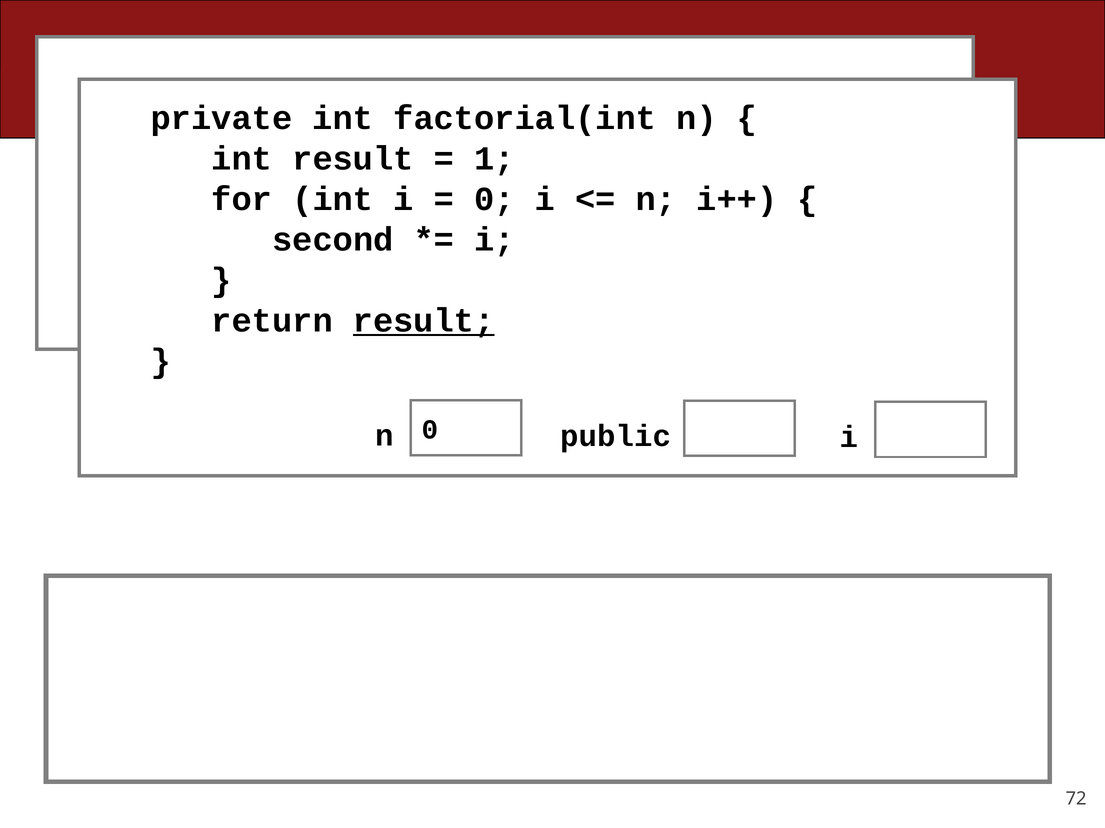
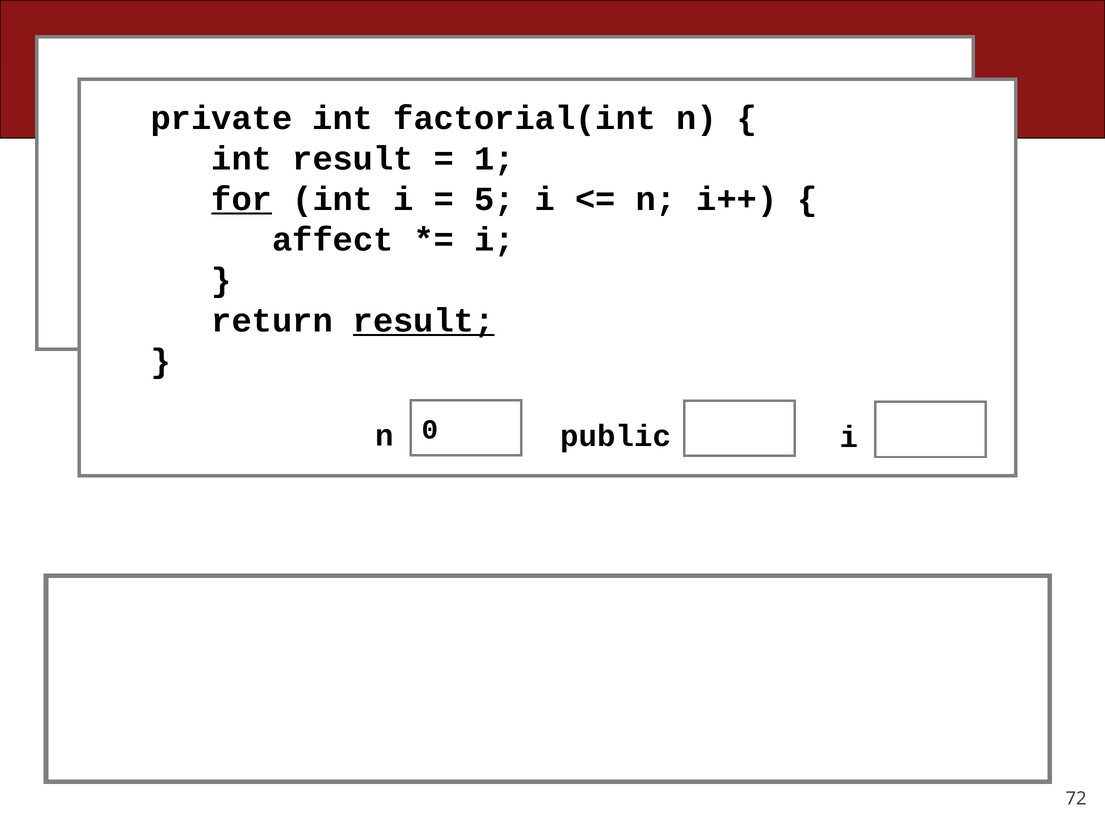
for underline: none -> present (242, 199)
0: 0 -> 5 (494, 199)
second: second -> affect (333, 240)
